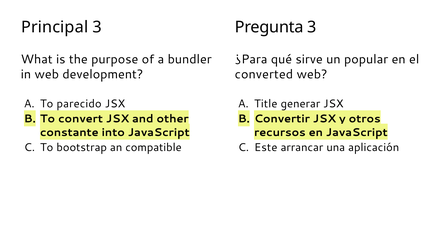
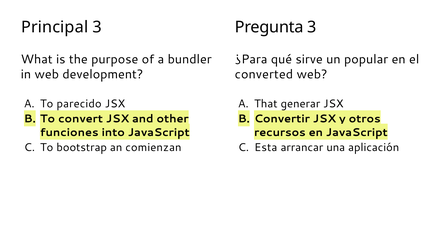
Title: Title -> That (266, 104)
constante: constante -> funciones (69, 132)
compatible: compatible -> comienzan (153, 147)
Este: Este -> Esta (266, 147)
